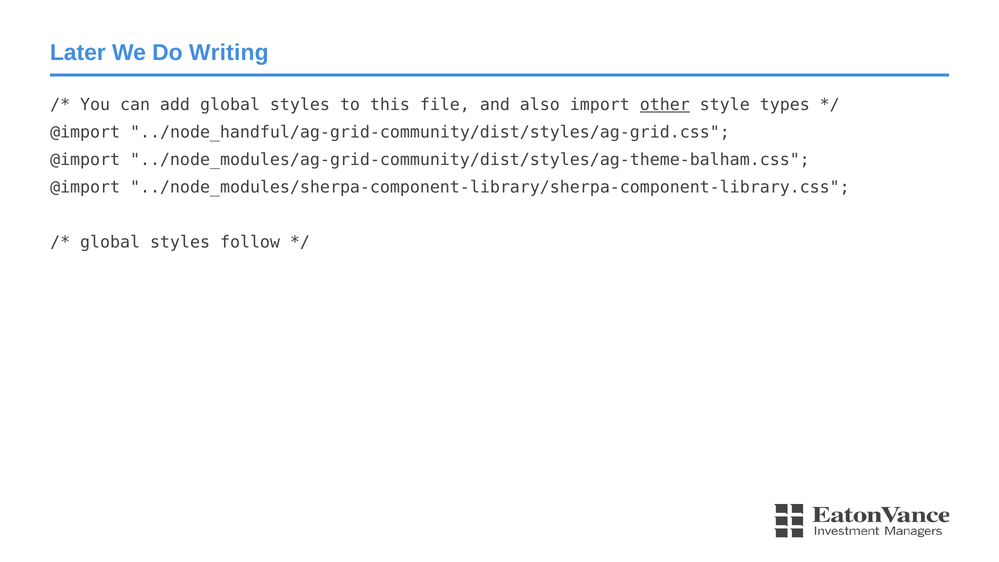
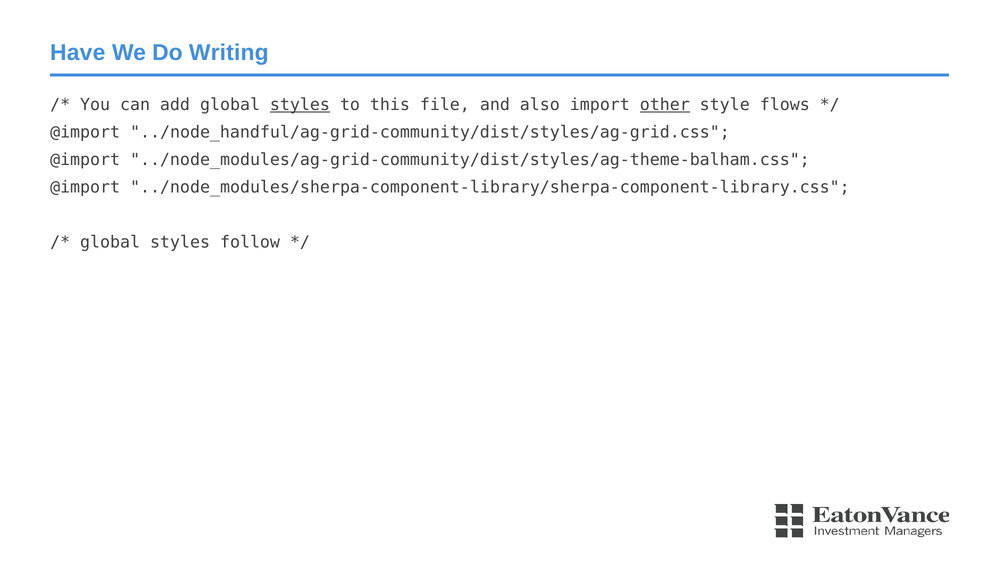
Later: Later -> Have (78, 53)
styles underline: none -> present (300, 105)
types: types -> flows (785, 105)
